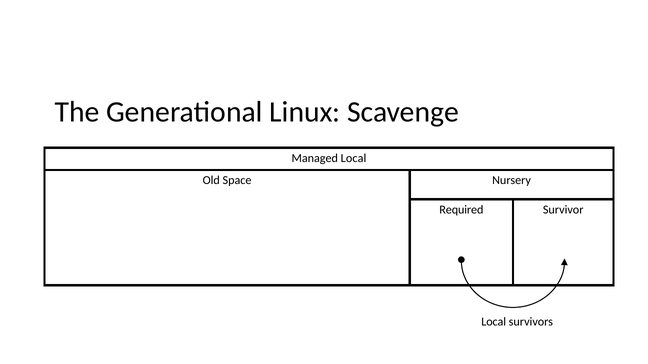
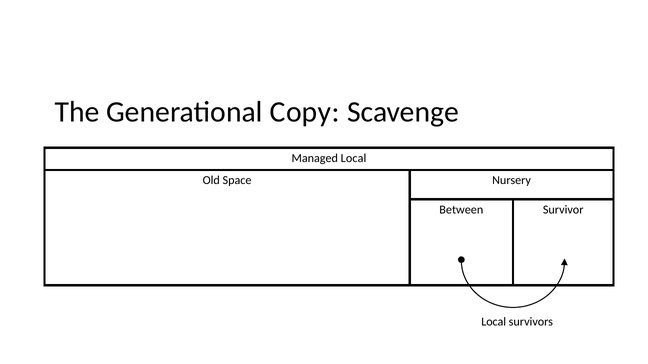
Linux: Linux -> Copy (305, 112)
Required: Required -> Between (461, 210)
